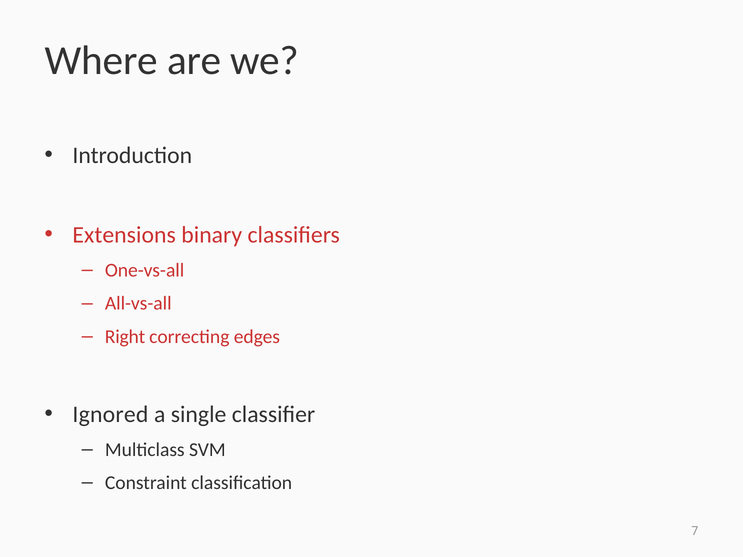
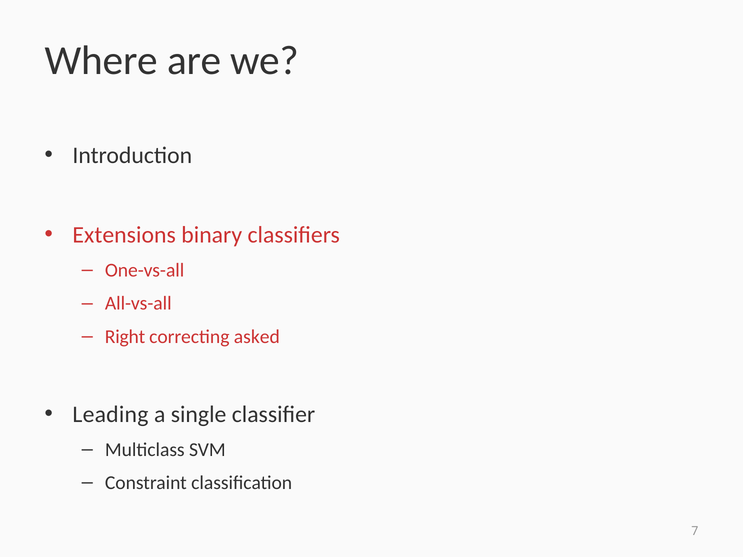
edges: edges -> asked (257, 337)
Ignored: Ignored -> Leading (110, 414)
